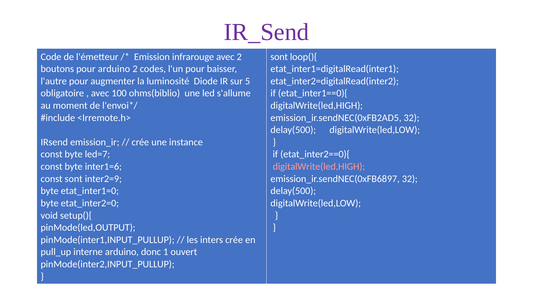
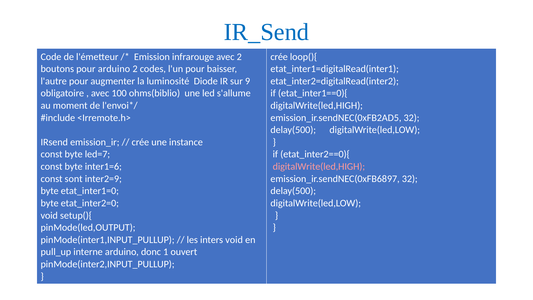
IR_Send colour: purple -> blue (266, 32)
sont: sont -> crée (279, 57)
5: 5 -> 9 (248, 81)
inters crée: crée -> void (234, 240)
